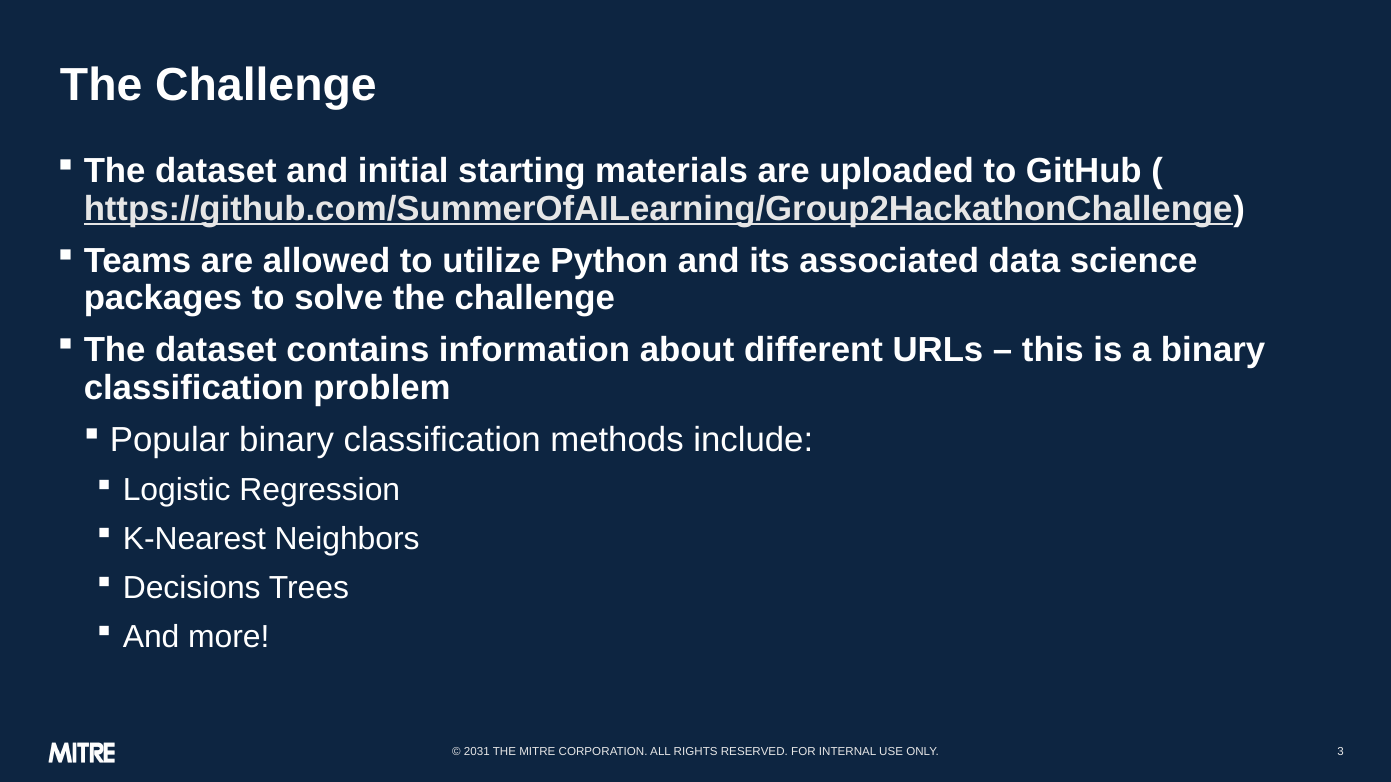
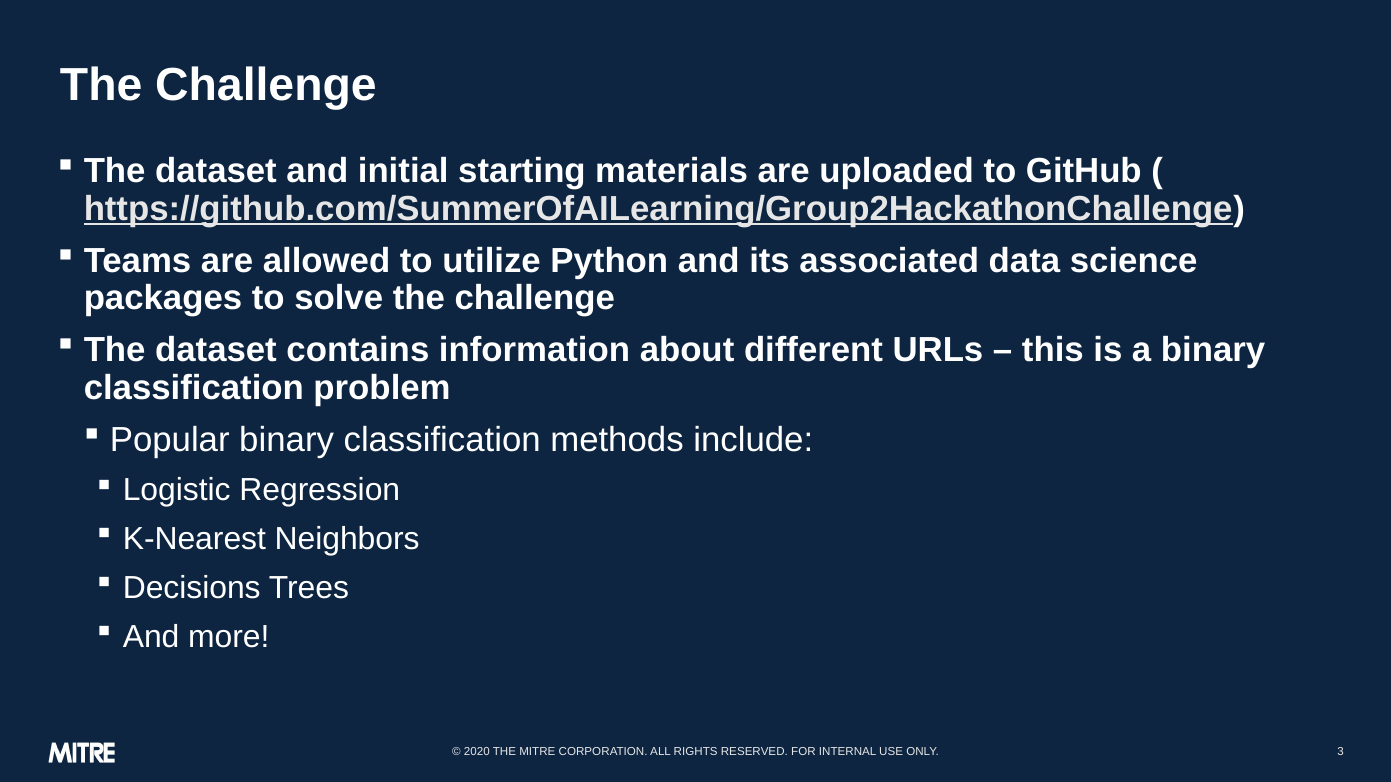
2031: 2031 -> 2020 (477, 752)
